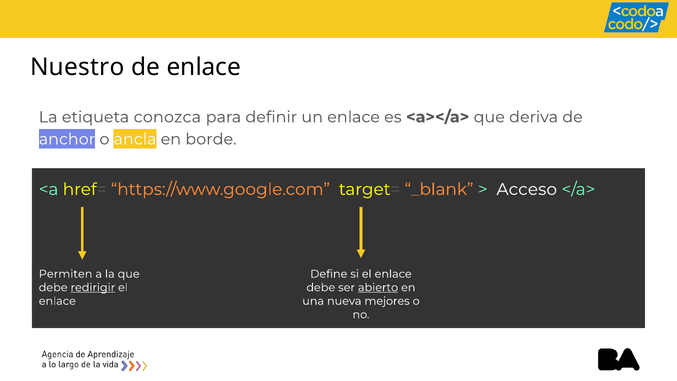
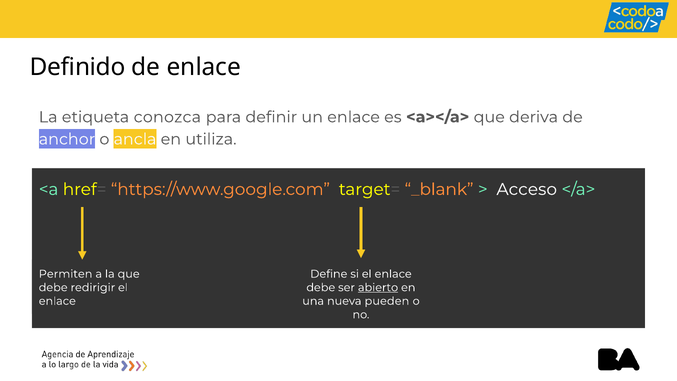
Nuestro: Nuestro -> Definido (78, 67)
borde: borde -> utiliza (211, 139)
redirigir underline: present -> none (93, 287)
mejores: mejores -> pueden (387, 301)
